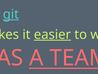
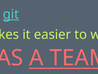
easier underline: present -> none (52, 34)
